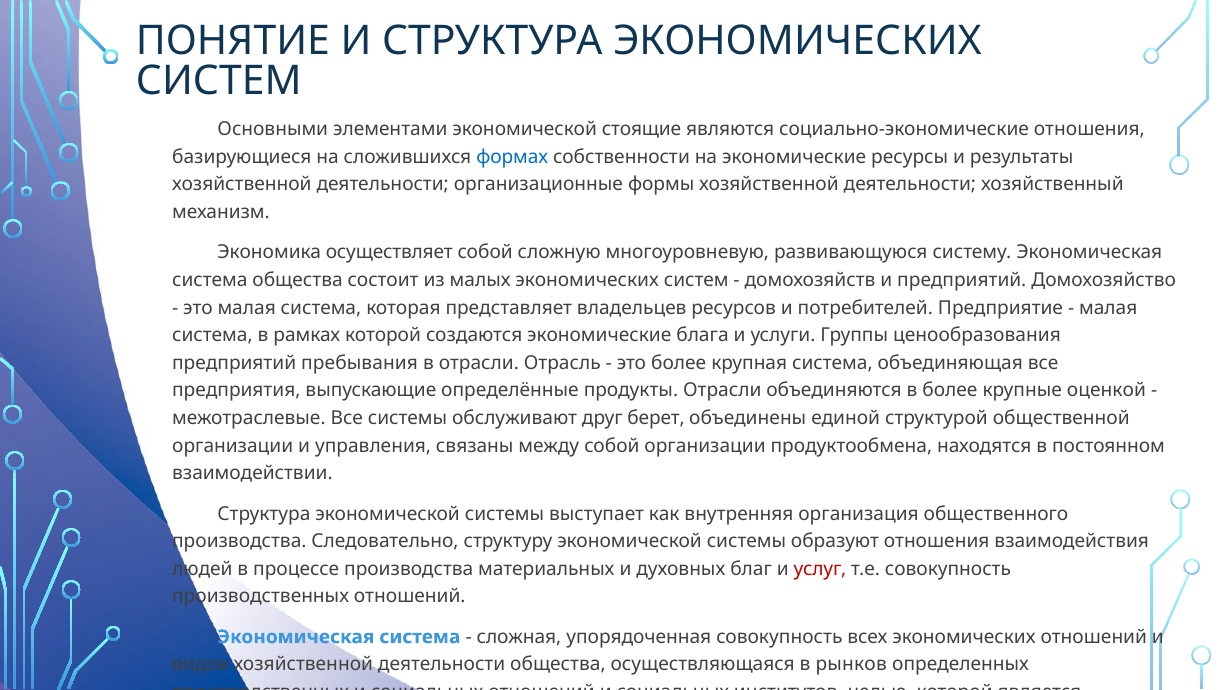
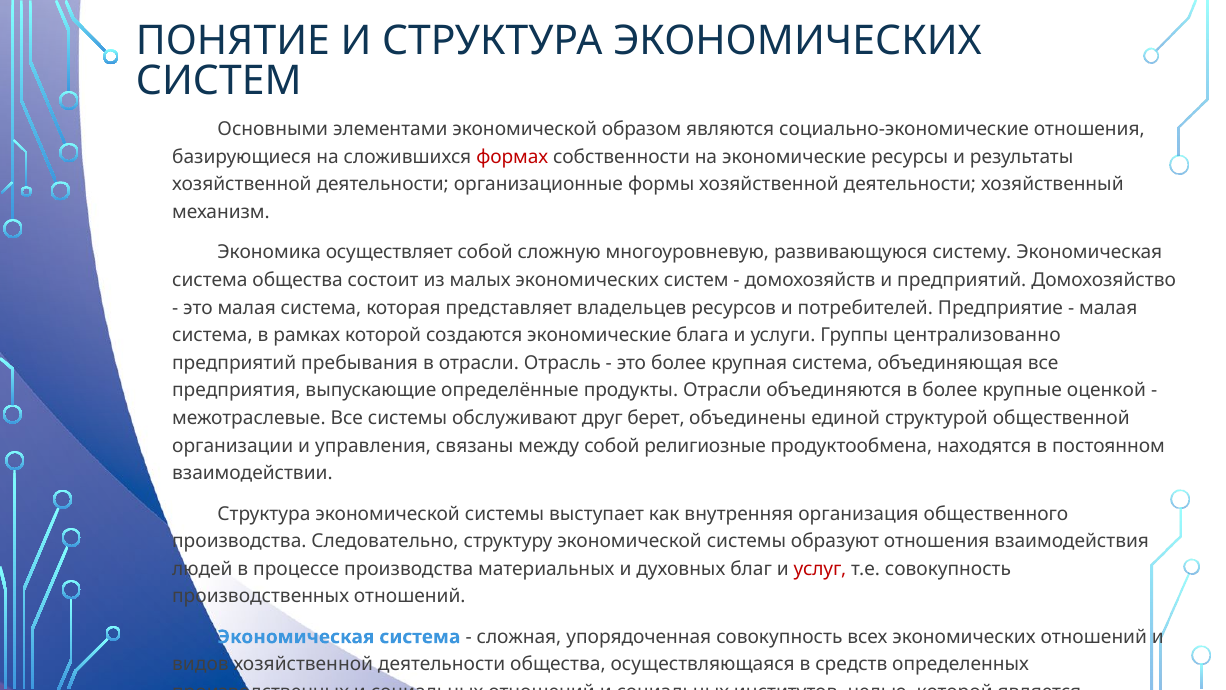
стоящие: стоящие -> образом (642, 129)
формах colour: blue -> red (512, 157)
ценообразования: ценообразования -> централизованно (977, 335)
собой организации: организации -> религиозные (705, 445)
рынков: рынков -> средств (851, 664)
